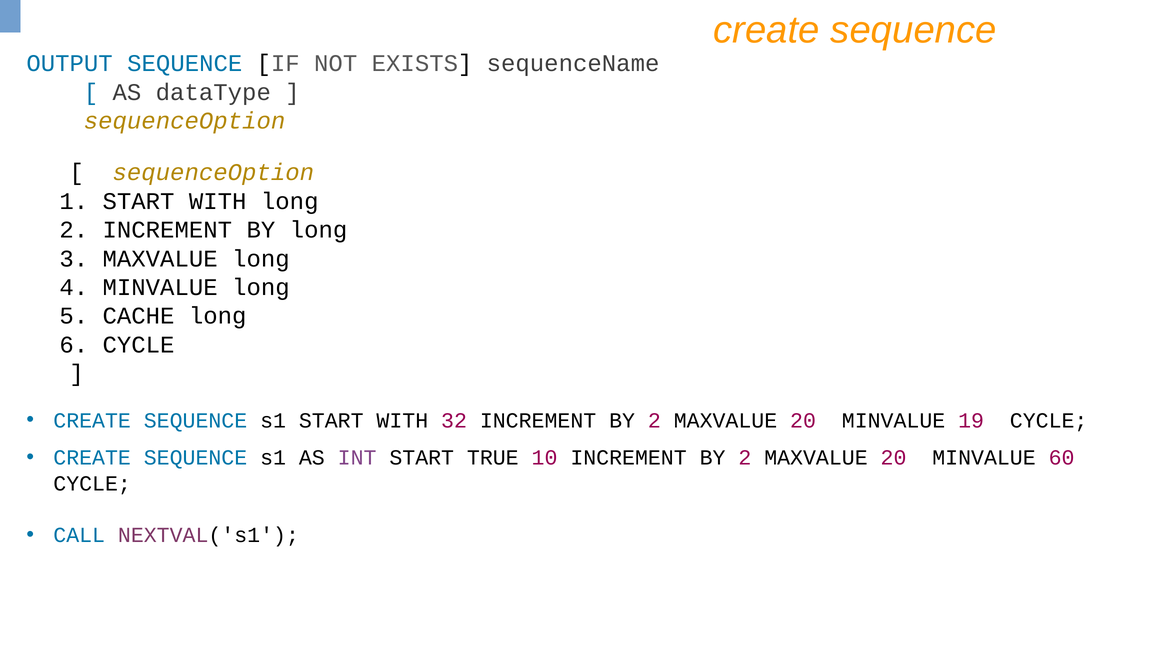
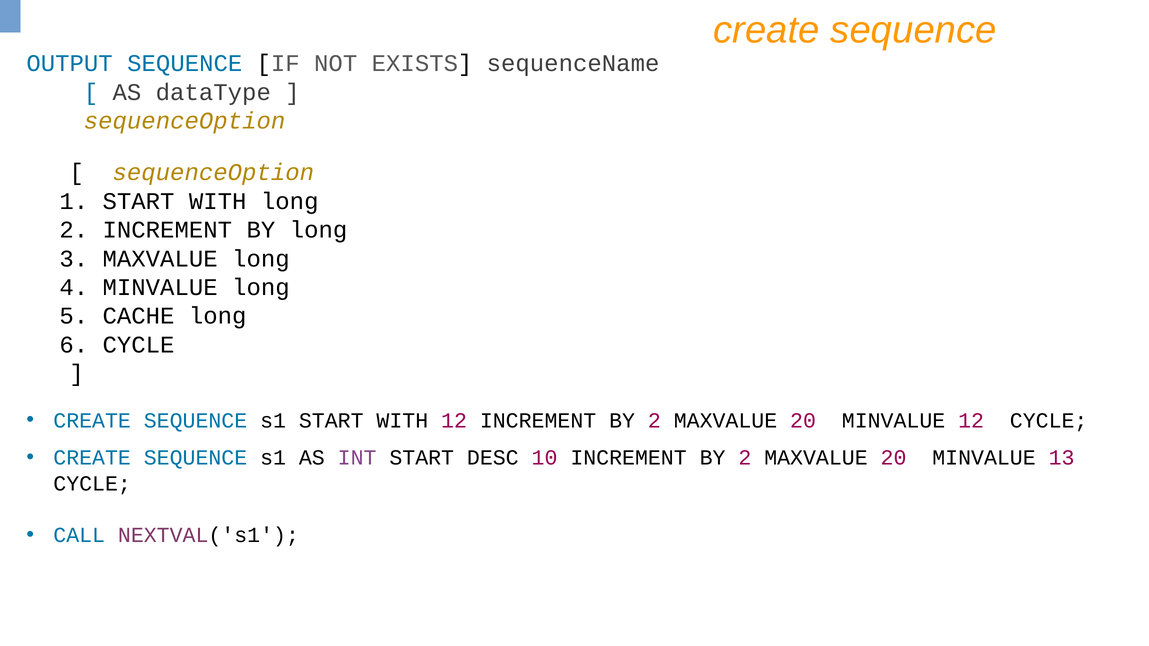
WITH 32: 32 -> 12 (454, 421)
MINVALUE 19: 19 -> 12 (971, 421)
TRUE: TRUE -> DESC (493, 458)
60: 60 -> 13 (1062, 458)
